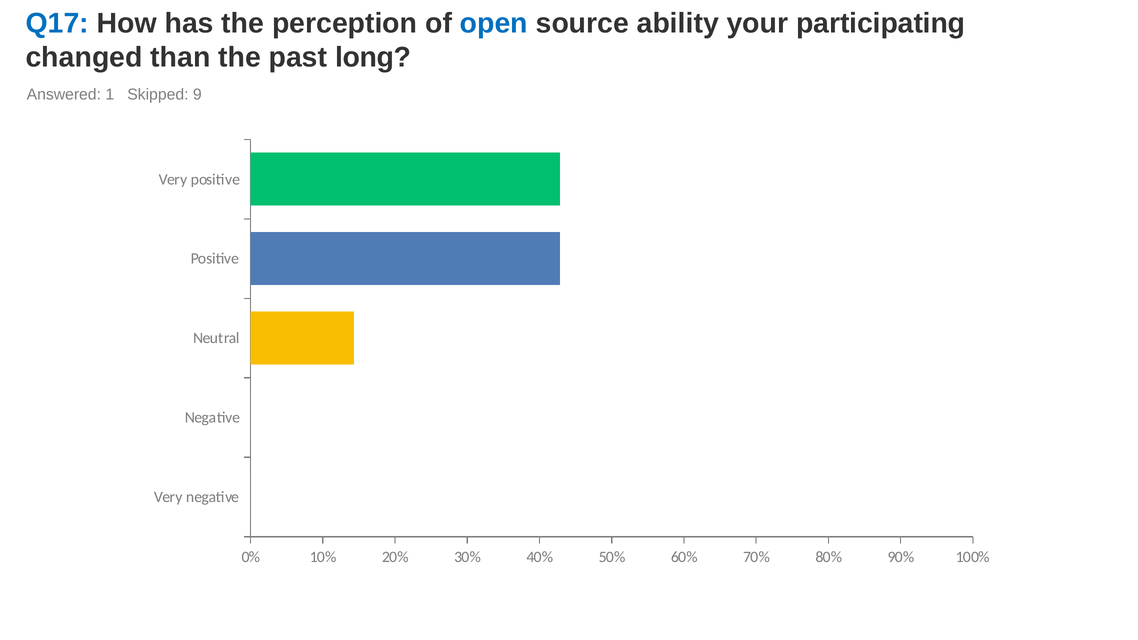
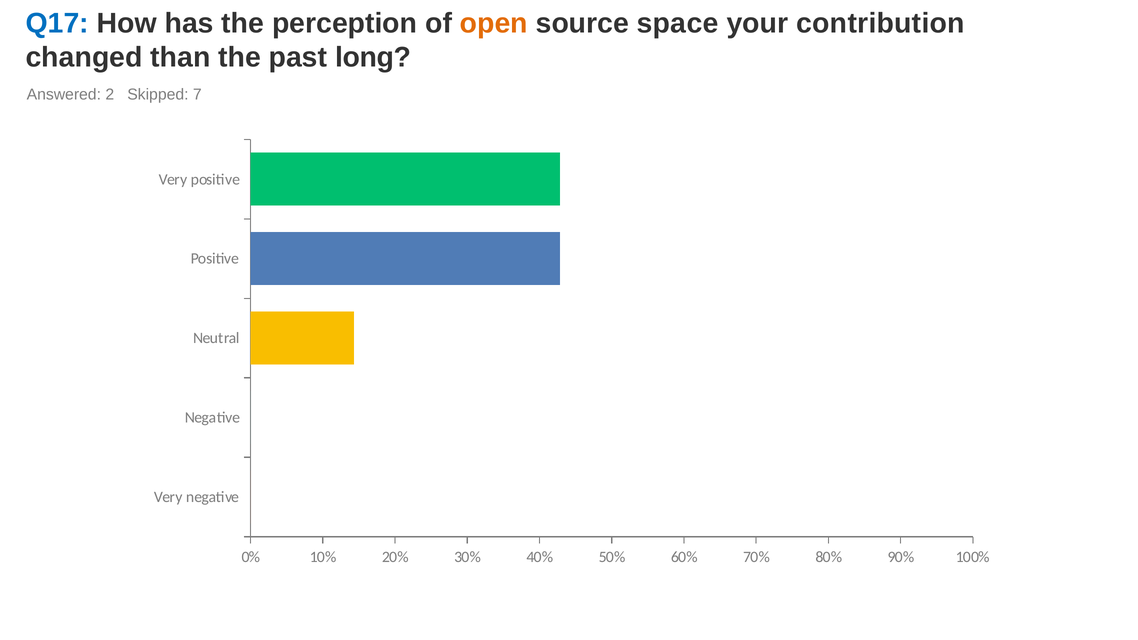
open colour: blue -> orange (494, 23)
ability: ability -> space (678, 23)
participating: participating -> contribution (881, 23)
1: 1 -> 2 (110, 94)
9: 9 -> 7 (197, 94)
